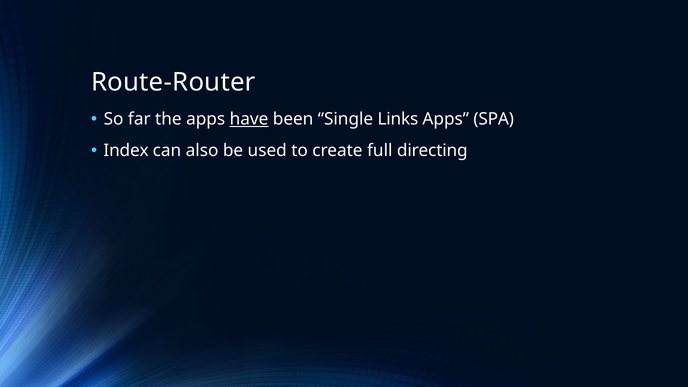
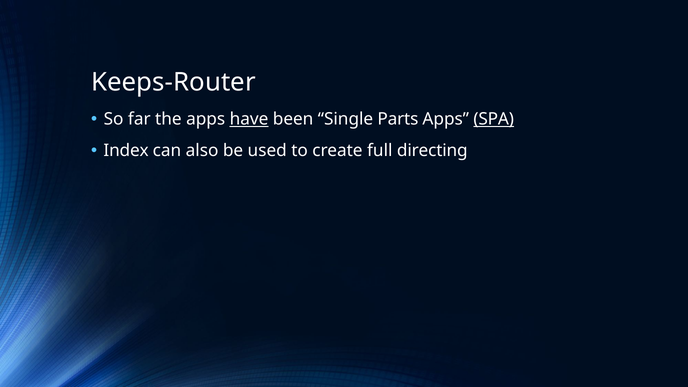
Route-Router: Route-Router -> Keeps-Router (173, 82)
Links: Links -> Parts (398, 119)
SPA underline: none -> present (494, 119)
